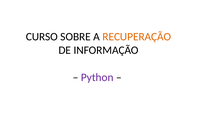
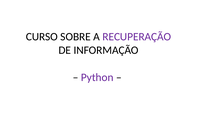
RECUPERAÇÃO colour: orange -> purple (137, 37)
